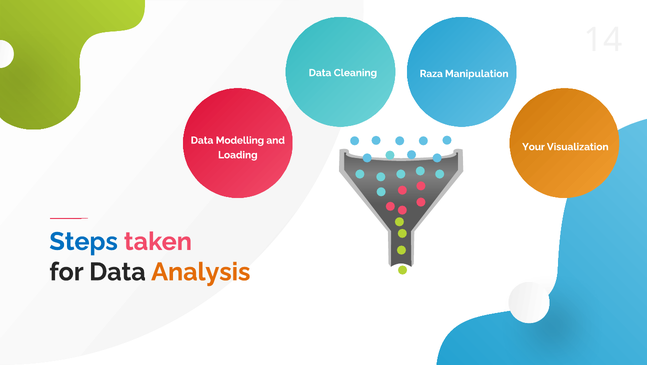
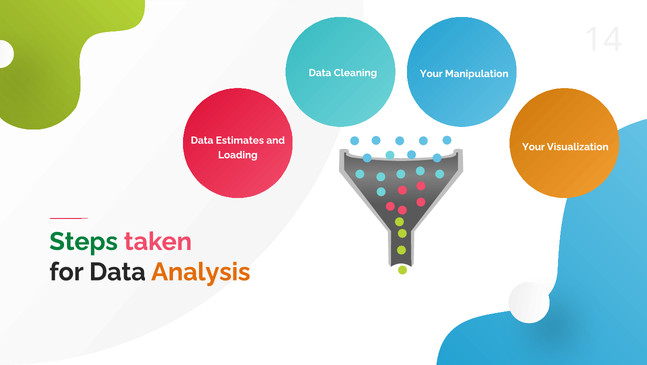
Raza: Raza -> Your (431, 74)
Modelling: Modelling -> Estimates (240, 140)
Steps colour: blue -> green (84, 241)
